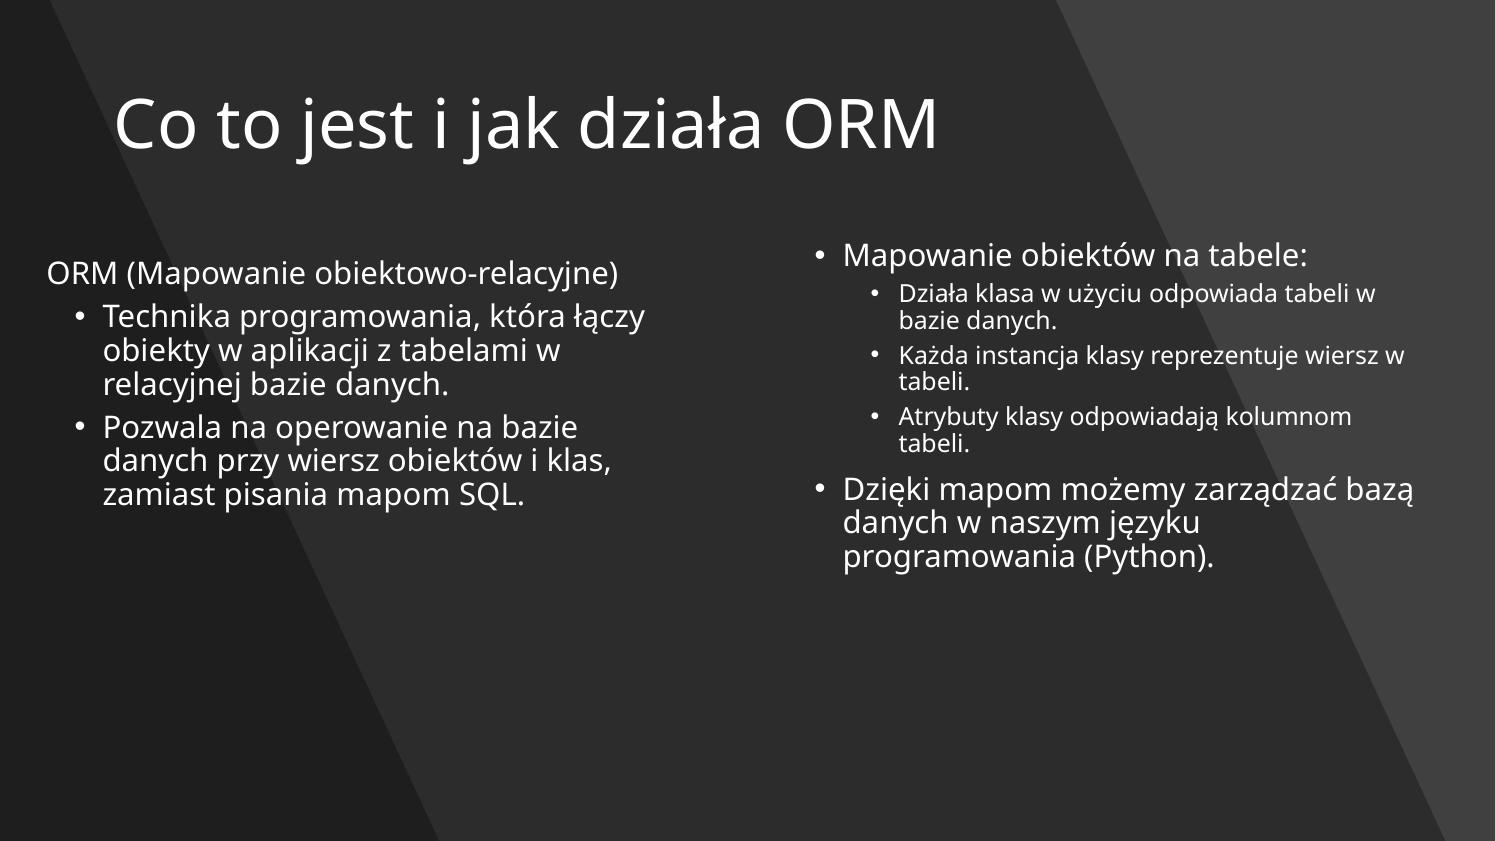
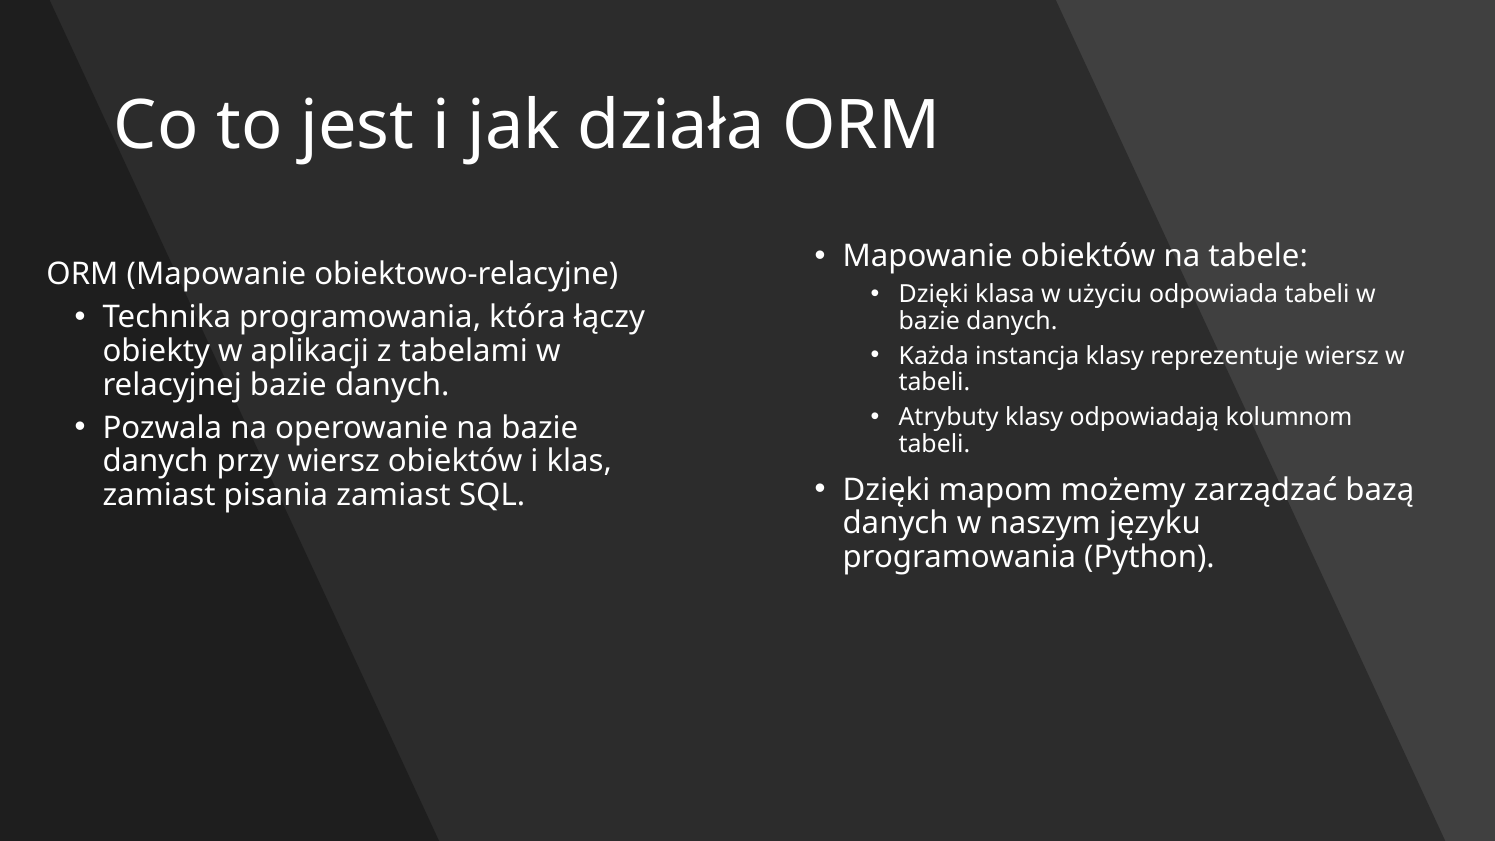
Działa: Działa -> Dzięki (934, 294)
pisania mapom: mapom -> zamiast (393, 495)
